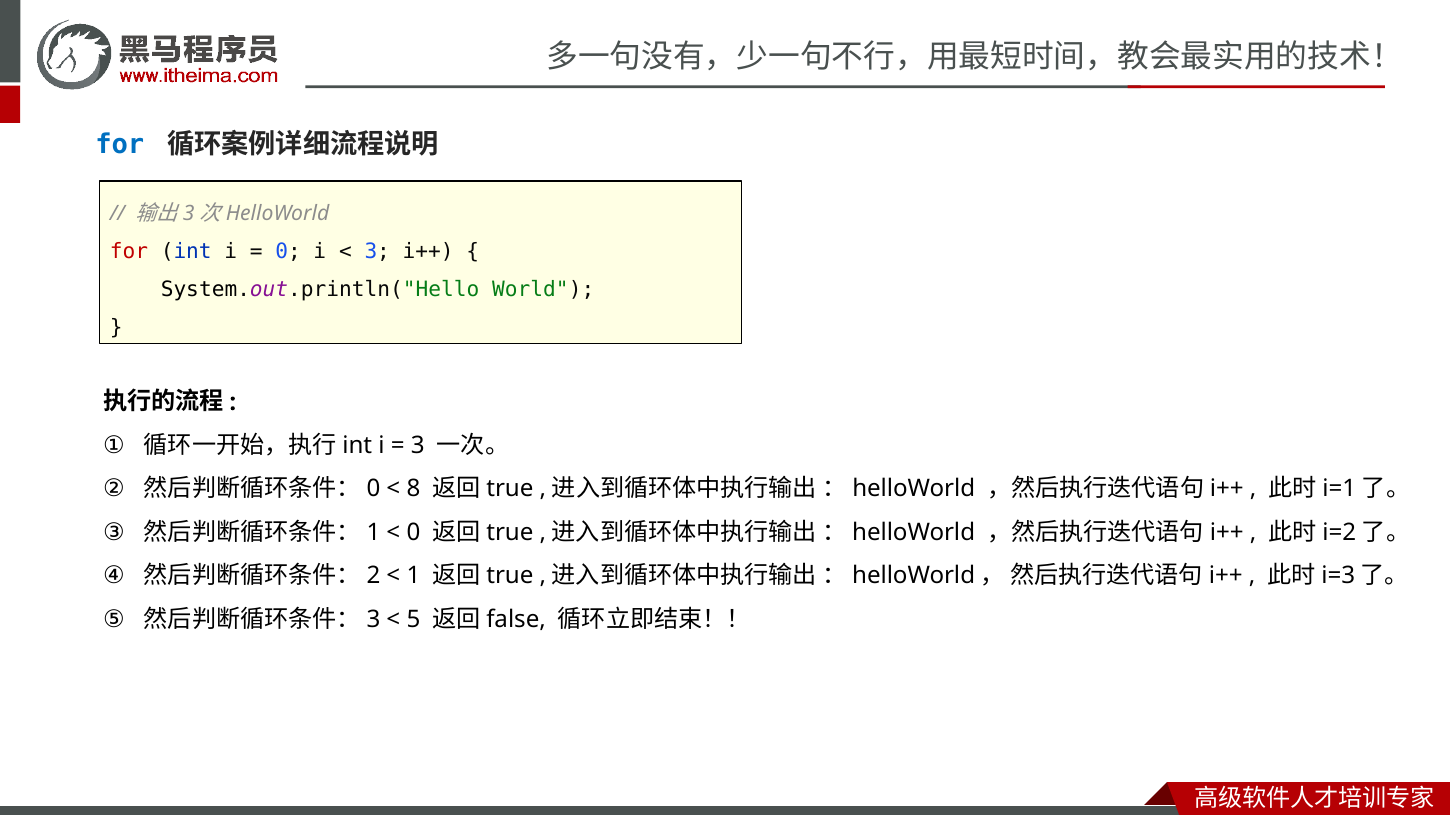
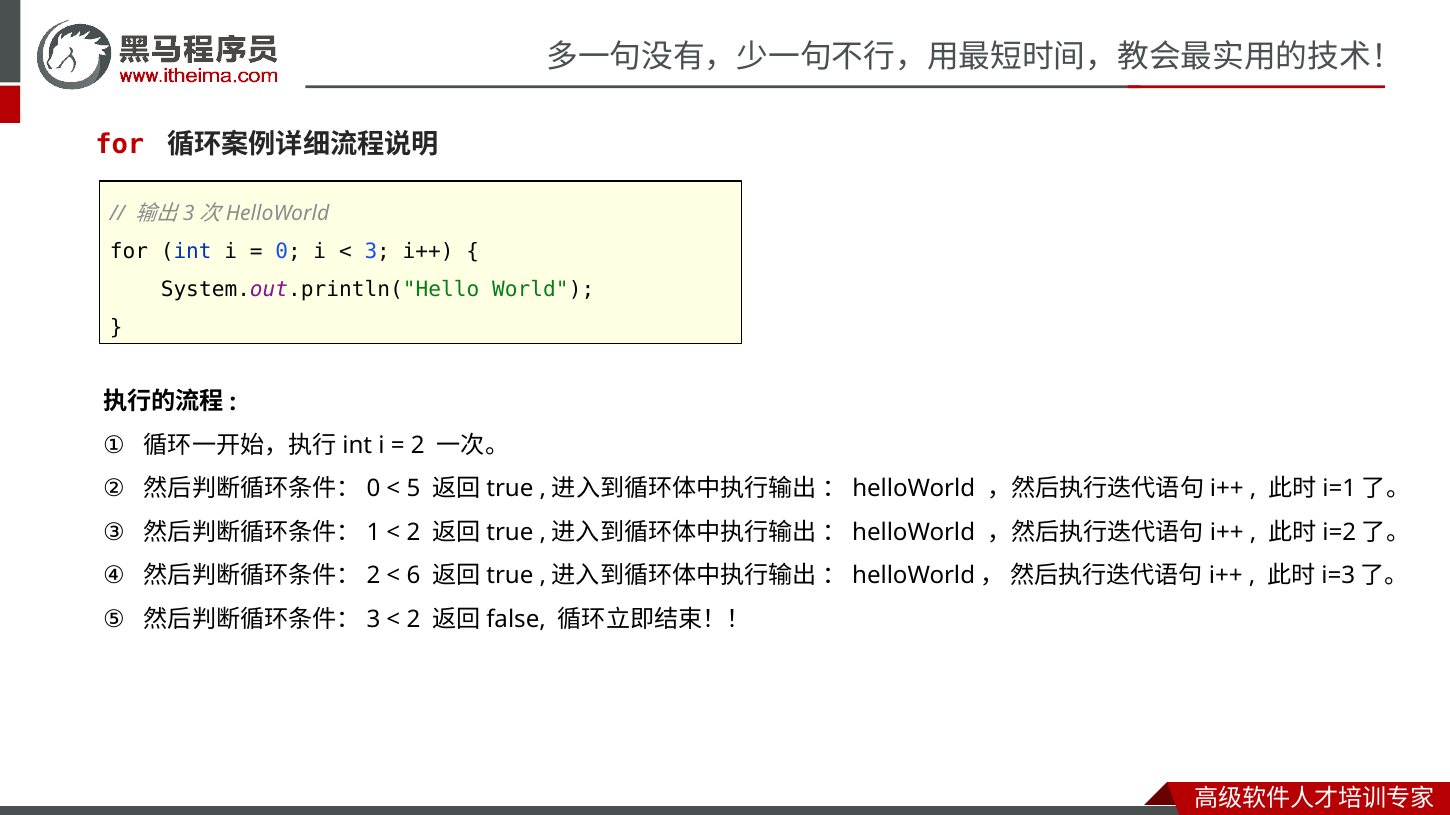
for colour: blue -> red (120, 144)
for colour: red -> black (129, 251)
3: 3 -> 2 (418, 446)
8: 8 -> 5 (414, 489)
0: 0 -> 2 (413, 533)
1: 1 -> 6 (413, 576)
5: 5 -> 2 (413, 620)
